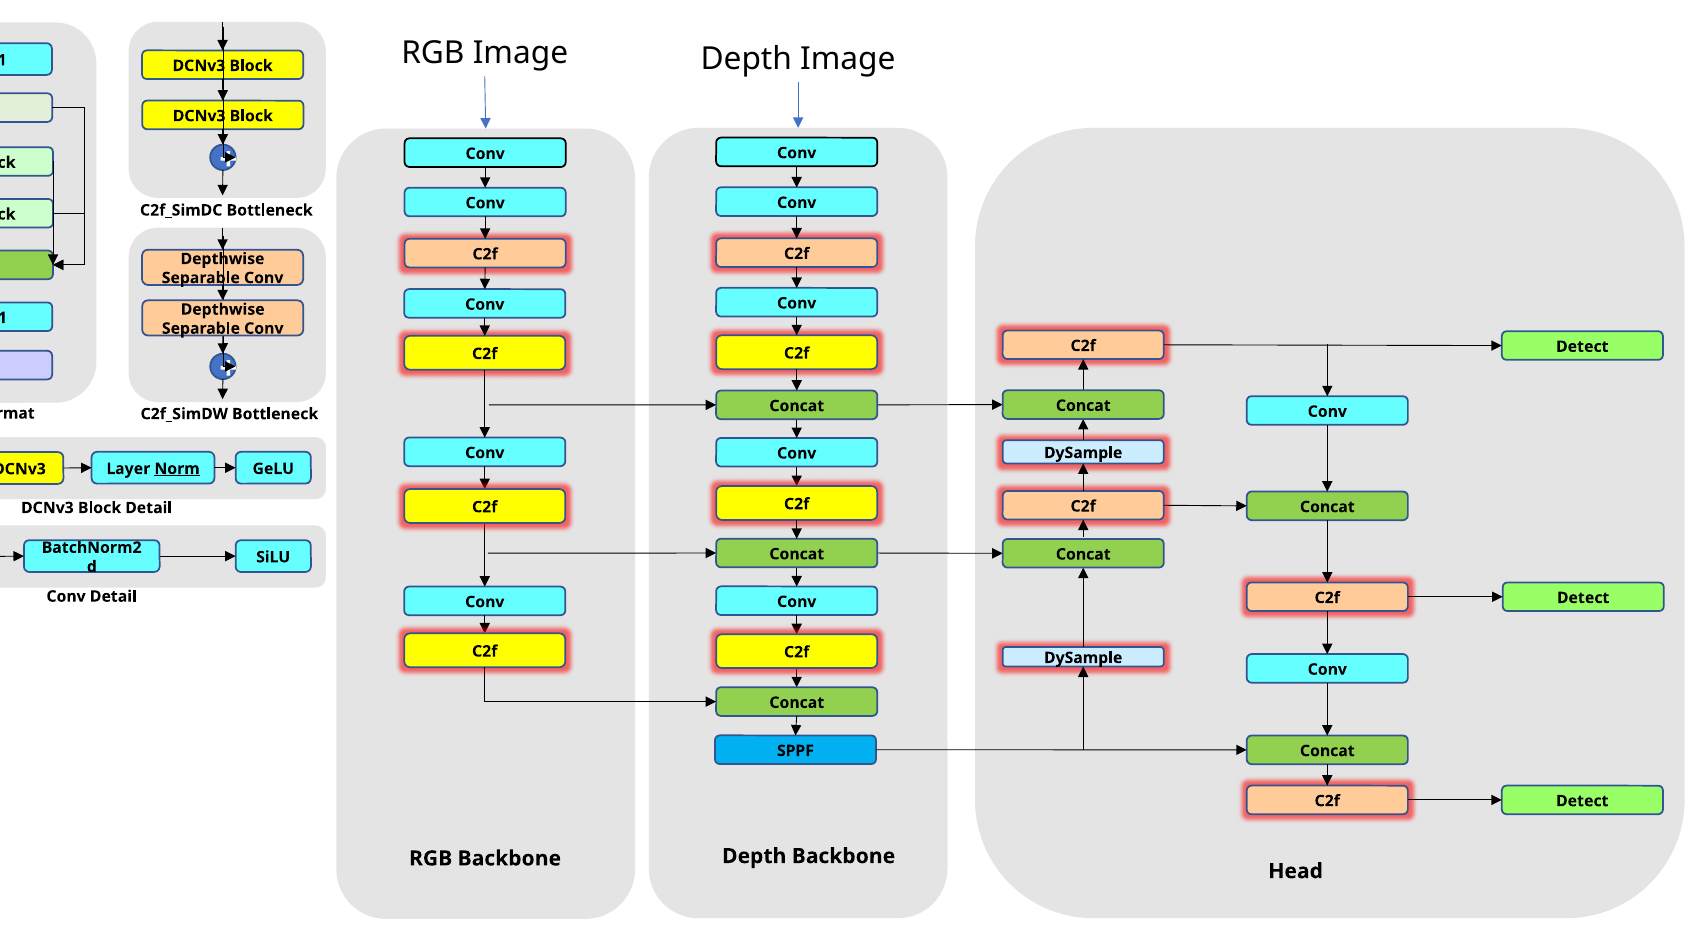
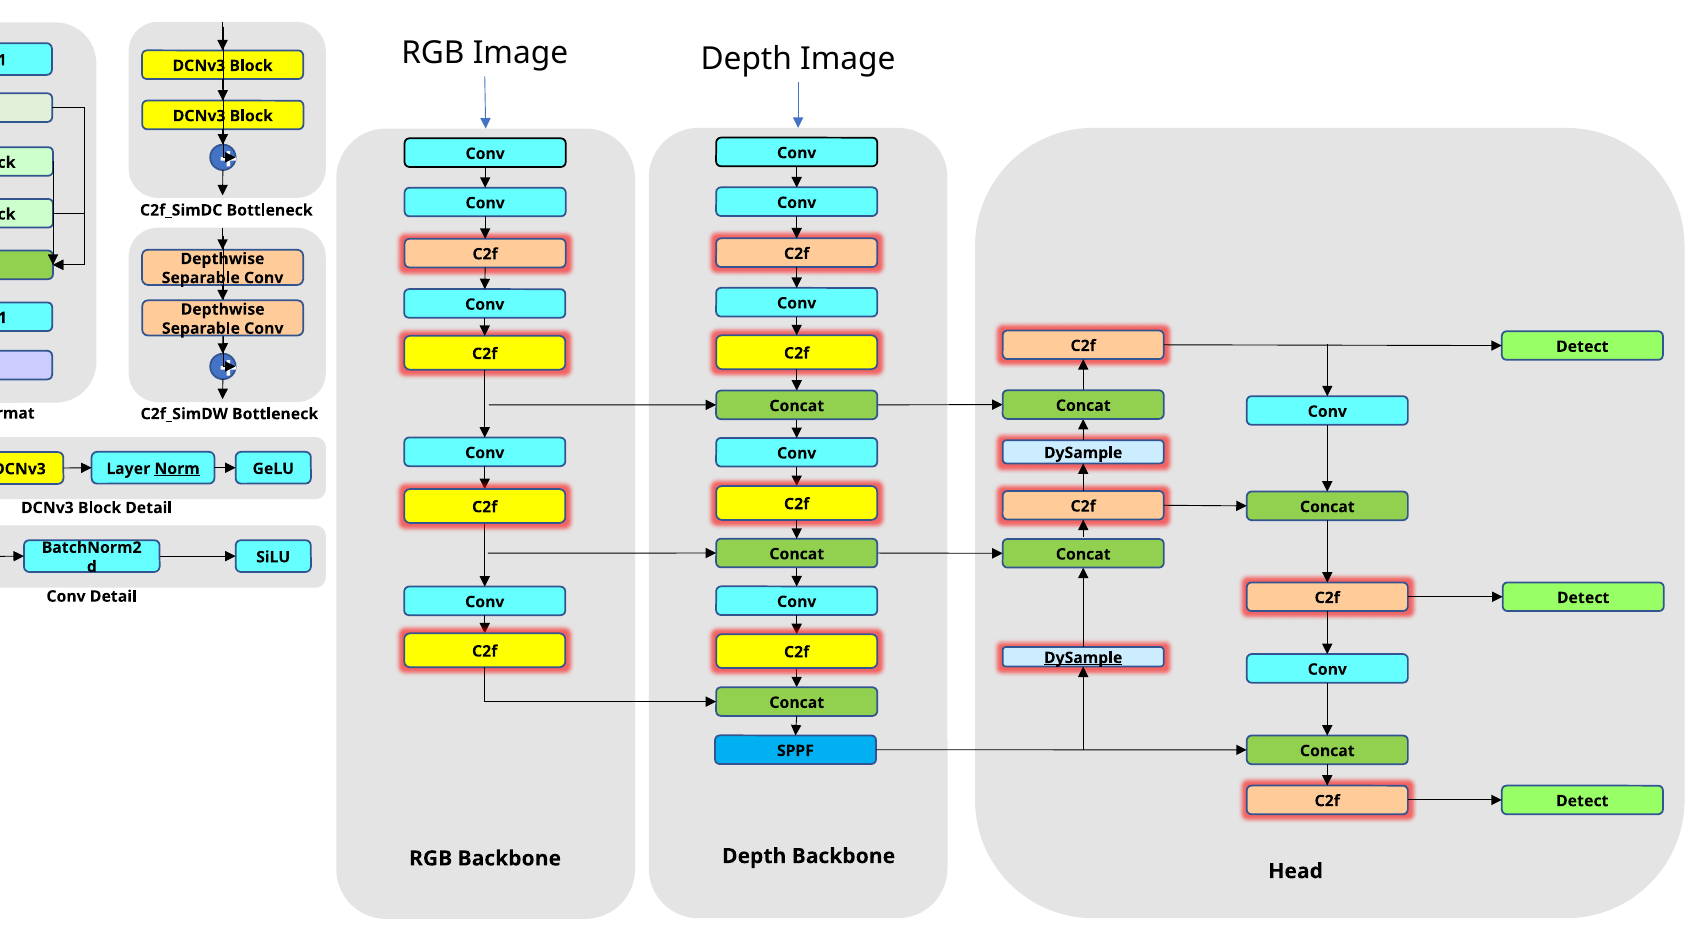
DySample underline: none -> present (1083, 658)
